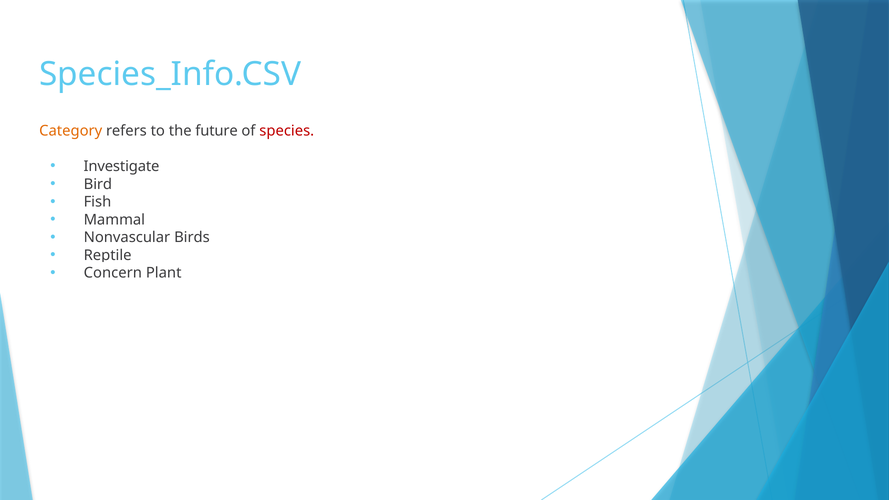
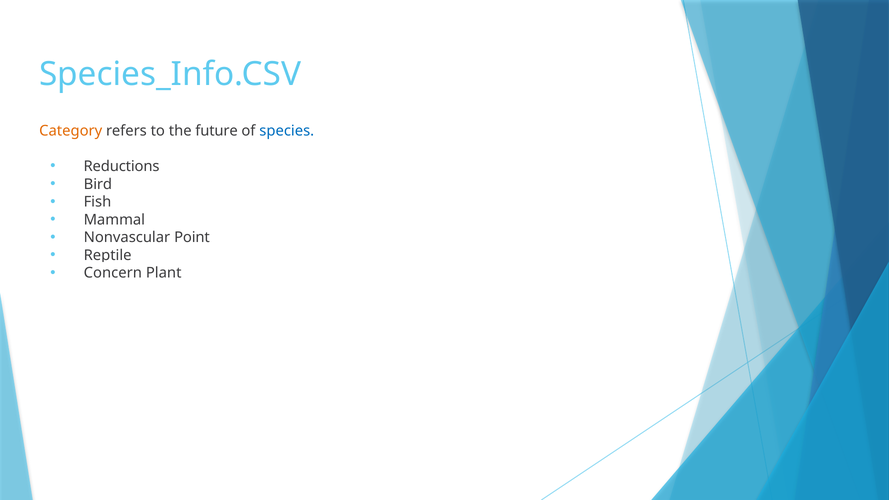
species colour: red -> blue (287, 131)
Investigate: Investigate -> Reductions (122, 166)
Birds: Birds -> Point (192, 238)
